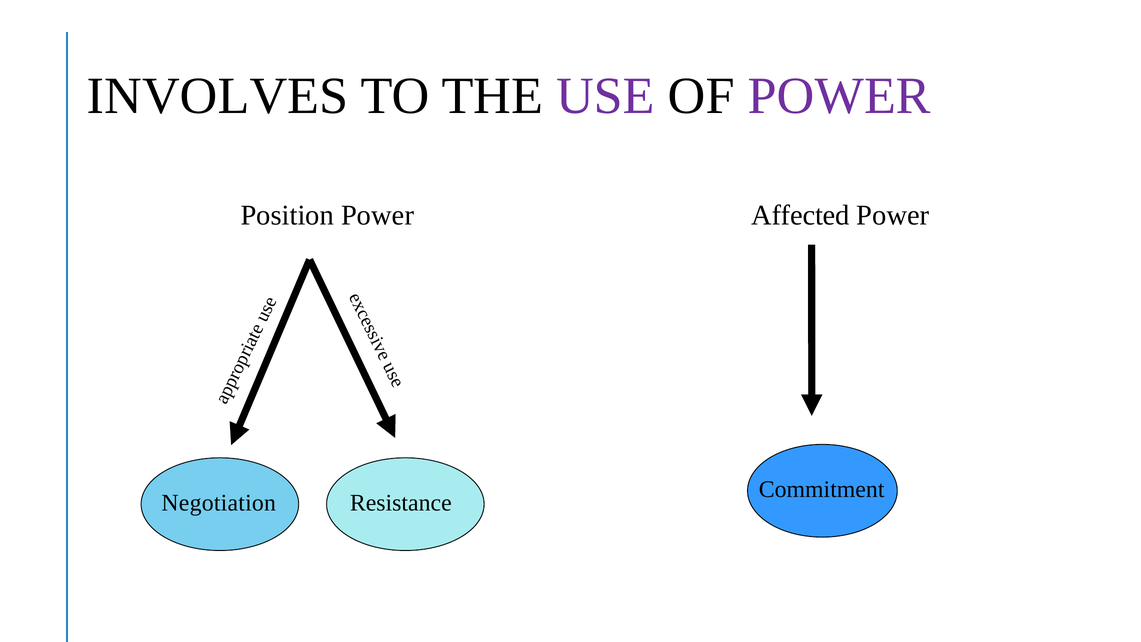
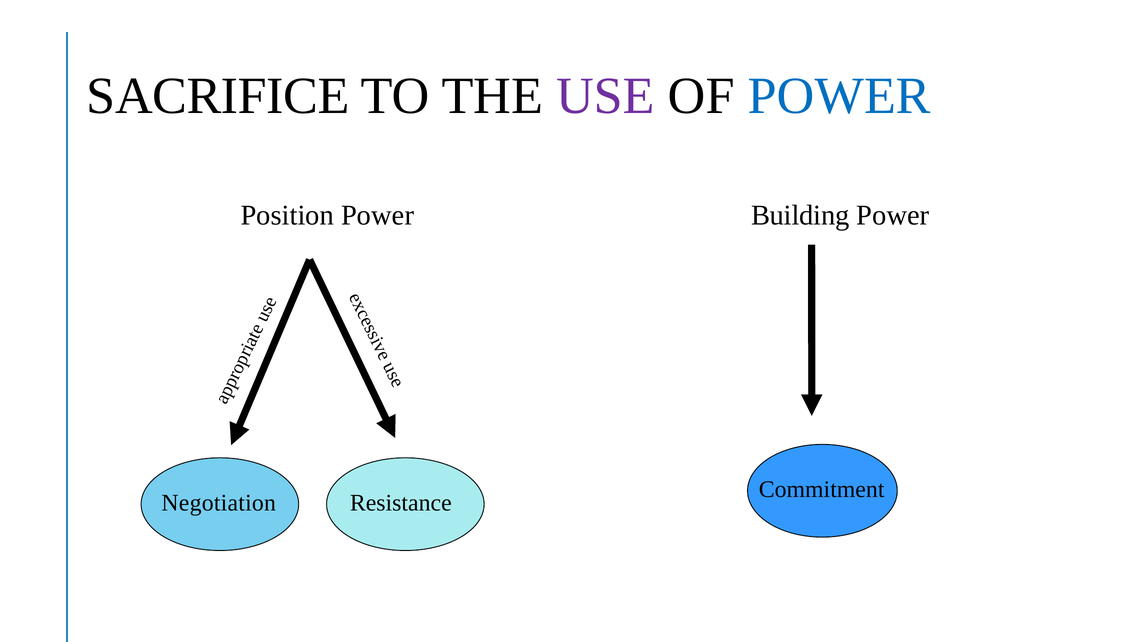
INVOLVES: INVOLVES -> SACRIFICE (218, 96)
POWER colour: purple -> blue (839, 96)
Affected: Affected -> Building (800, 215)
